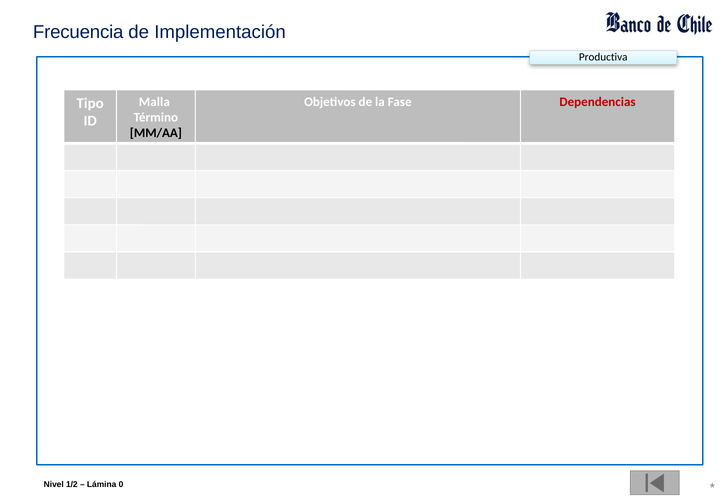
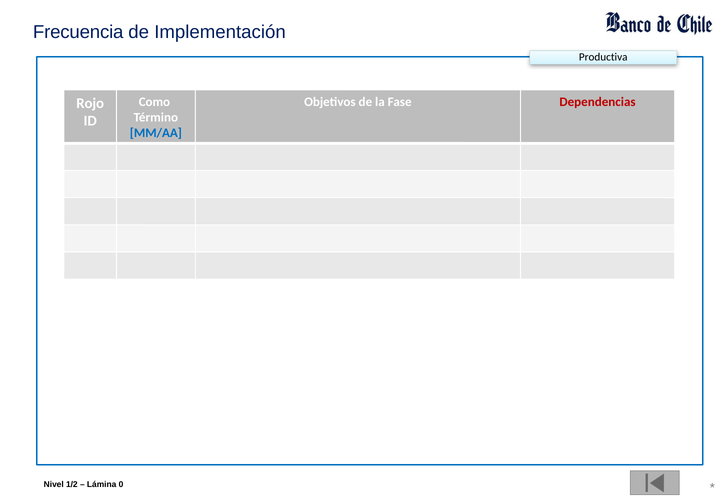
Malla: Malla -> Como (154, 102)
Tipo: Tipo -> Rojo (90, 103)
MM/AA colour: black -> blue (156, 133)
